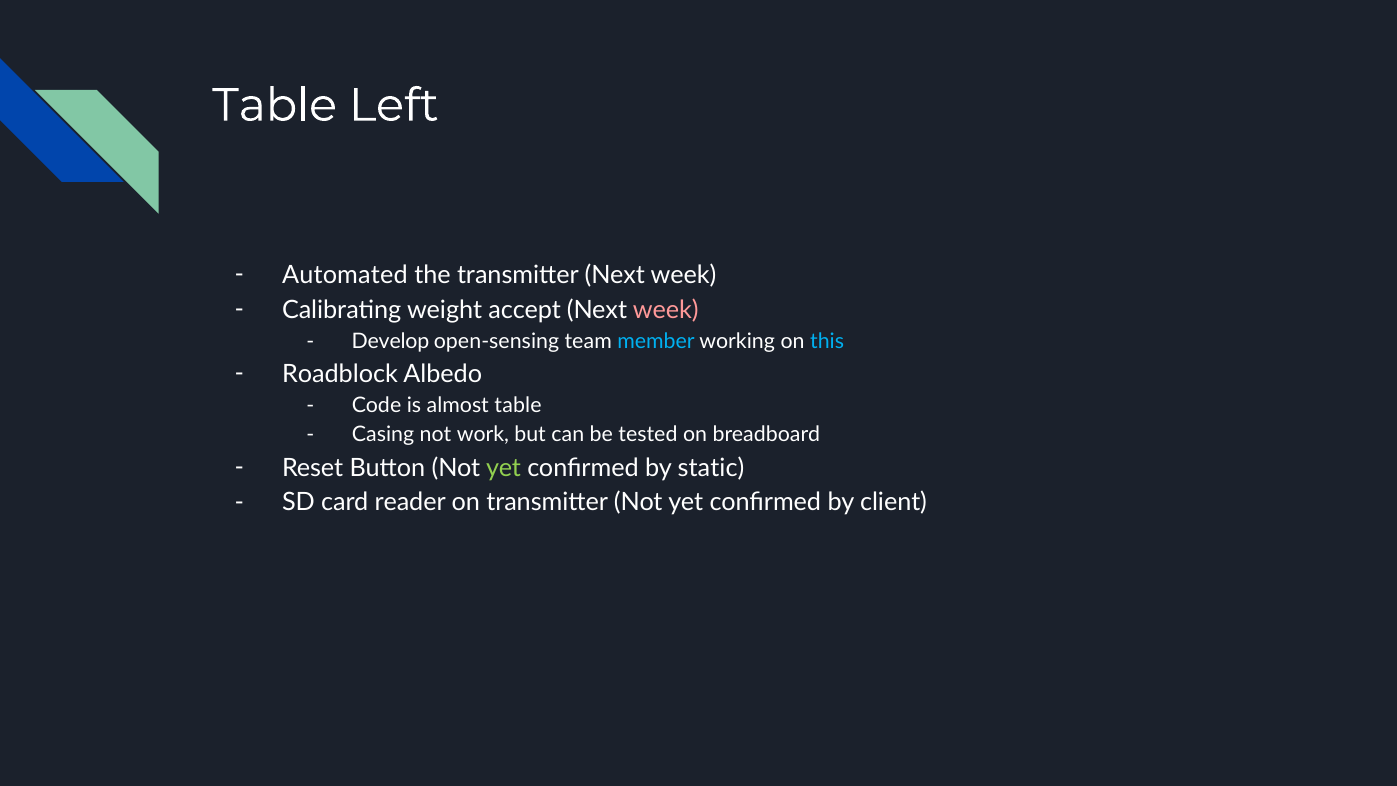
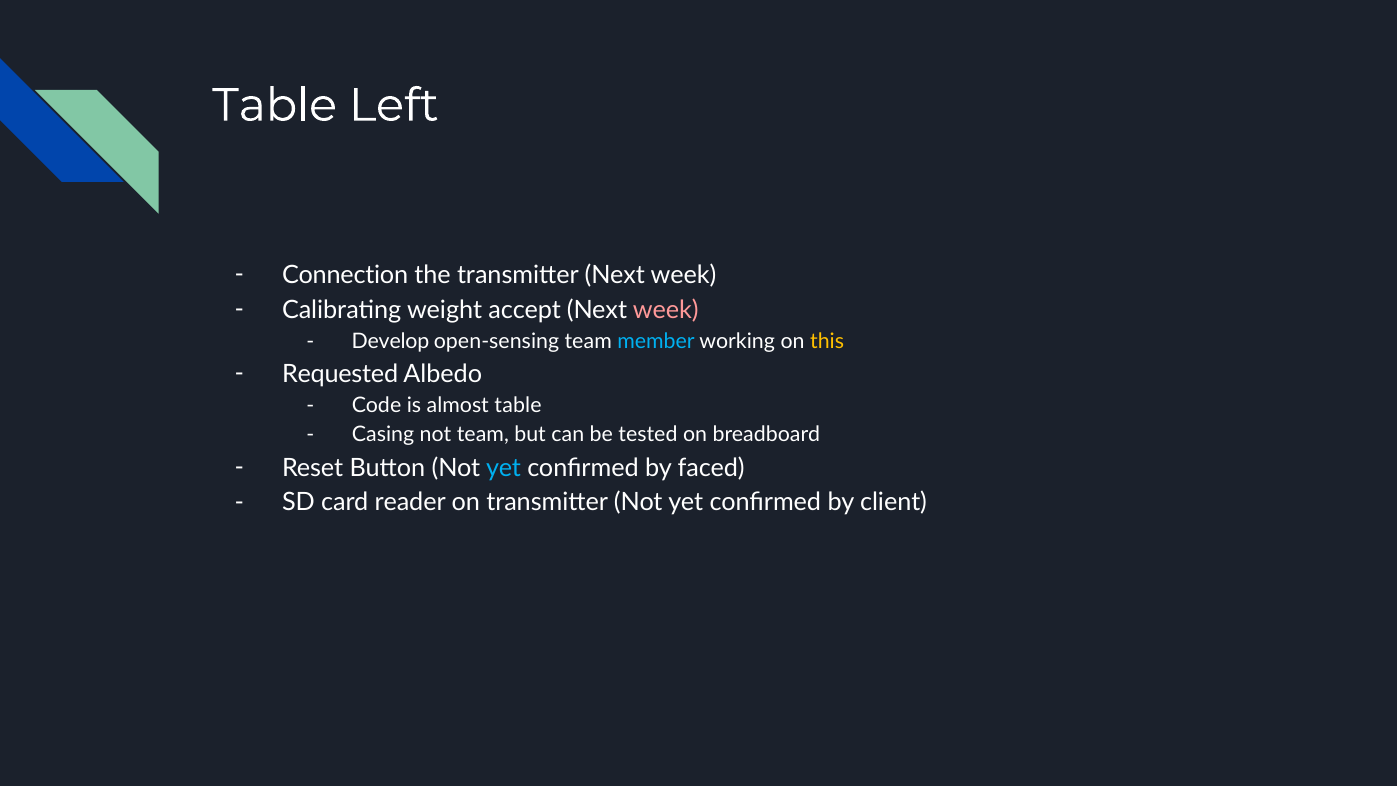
Automated: Automated -> Connection (345, 275)
this colour: light blue -> yellow (827, 341)
Roadblock: Roadblock -> Requested (340, 374)
not work: work -> team (483, 435)
yet colour: light green -> light blue (504, 468)
static: static -> faced (711, 468)
